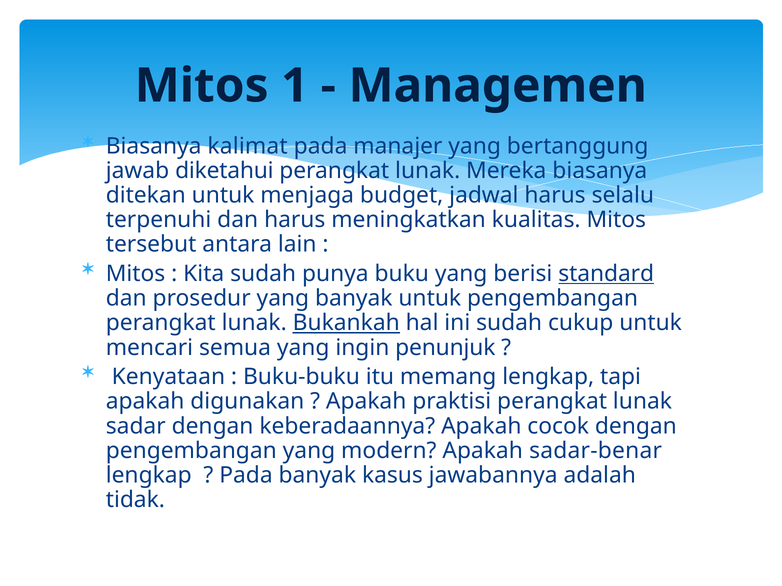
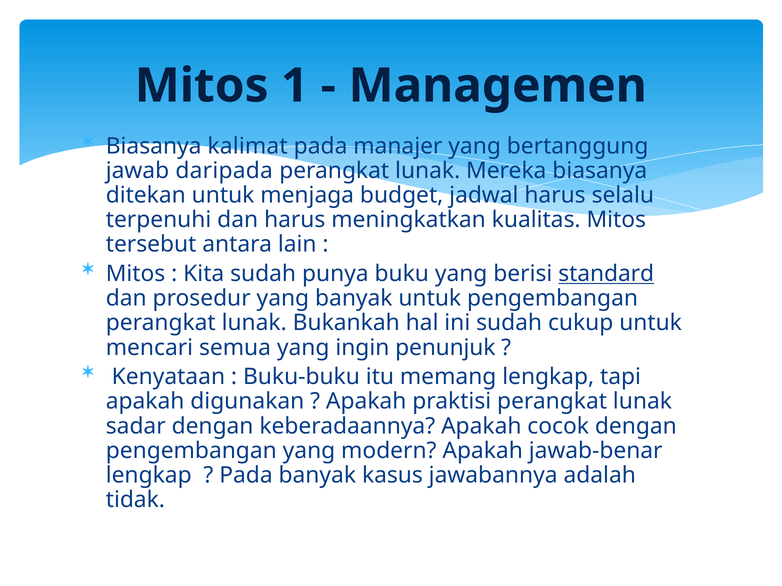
diketahui: diketahui -> daripada (224, 171)
Bukankah underline: present -> none (346, 323)
sadar-benar: sadar-benar -> jawab-benar (596, 451)
